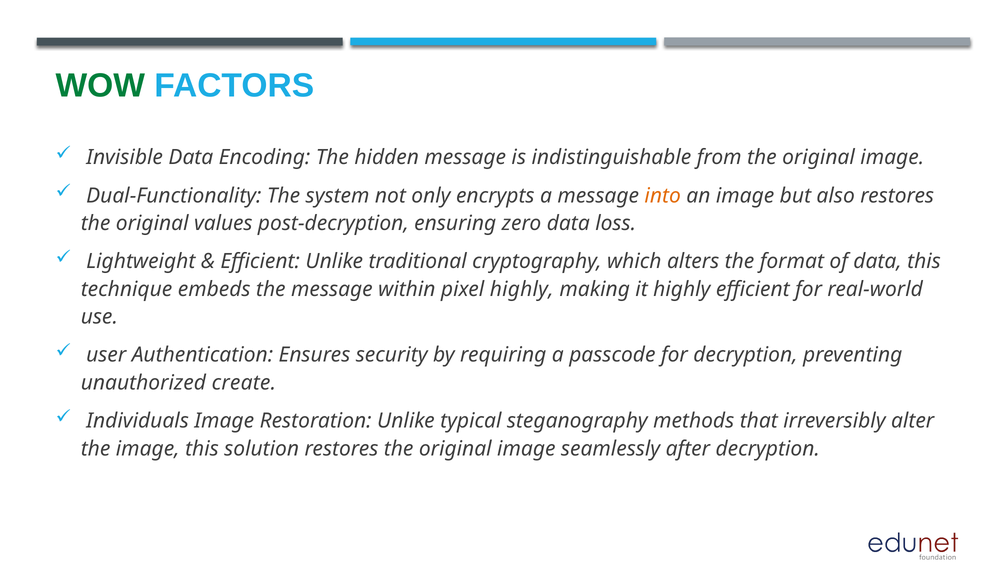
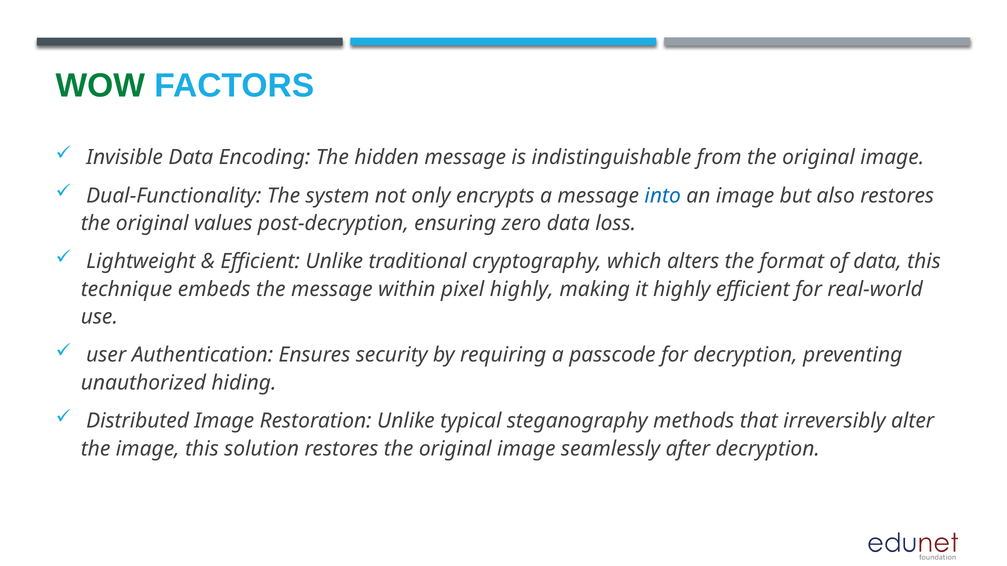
into colour: orange -> blue (663, 196)
create: create -> hiding (244, 383)
Individuals: Individuals -> Distributed (138, 421)
